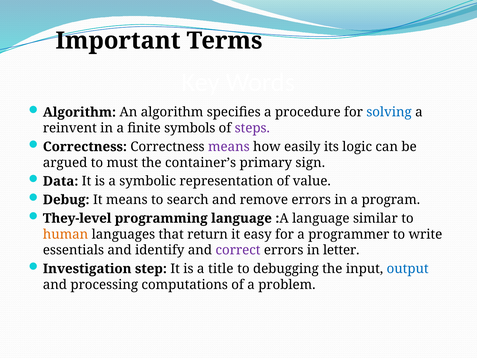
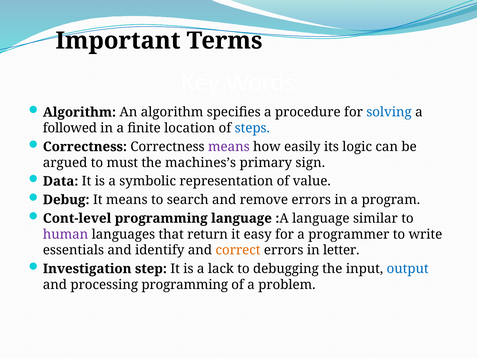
reinvent: reinvent -> followed (70, 128)
symbols: symbols -> location (190, 128)
steps colour: purple -> blue (252, 128)
container’s: container’s -> machines’s (201, 163)
They-level: They-level -> Cont-level (77, 218)
human colour: orange -> purple (66, 234)
correct colour: purple -> orange (238, 250)
title: title -> lack (221, 269)
processing computations: computations -> programming (185, 284)
